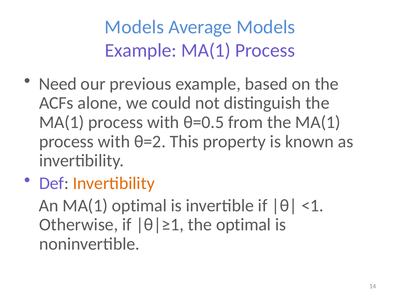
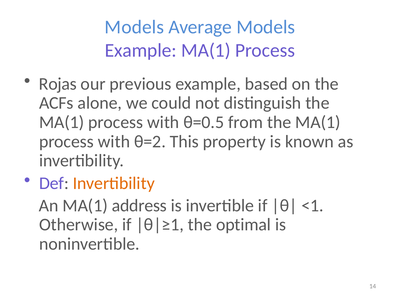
Need: Need -> Rojas (58, 84)
MA(1 optimal: optimal -> address (139, 206)
